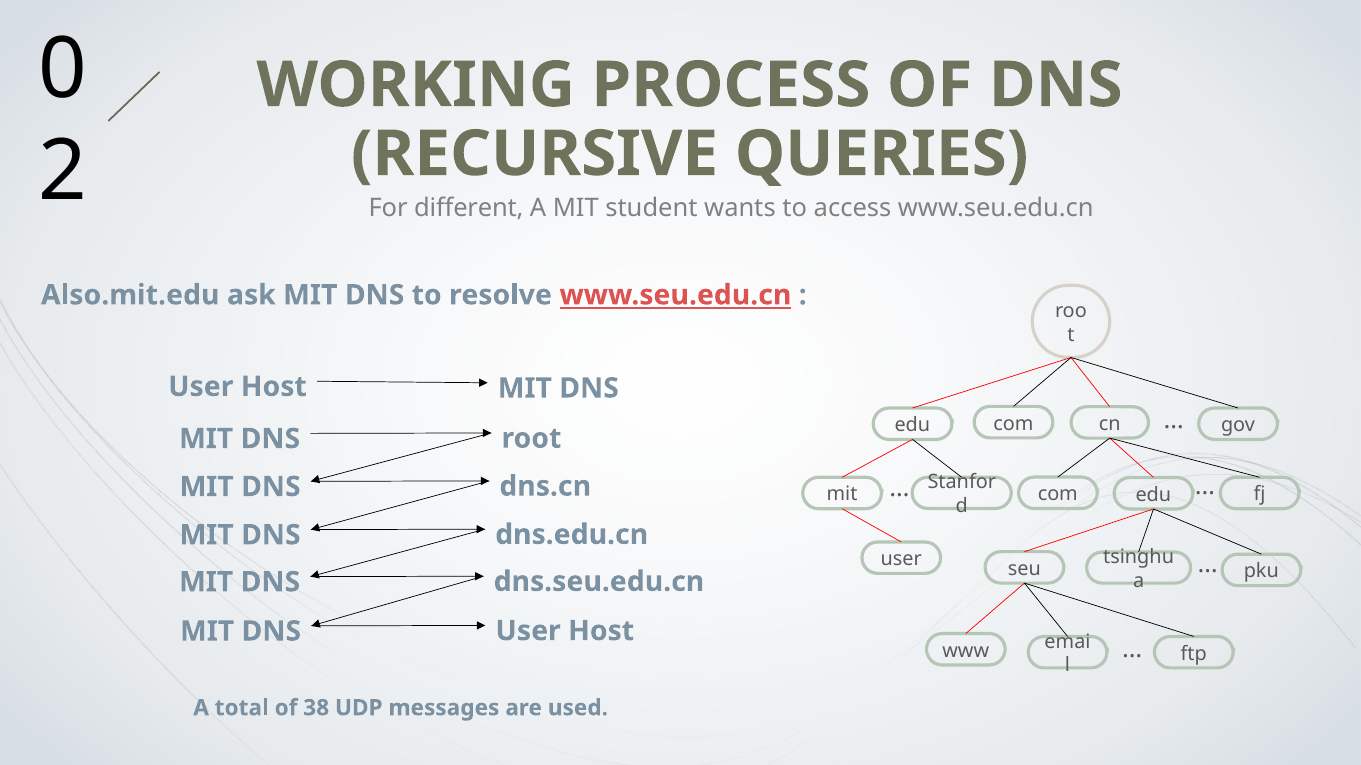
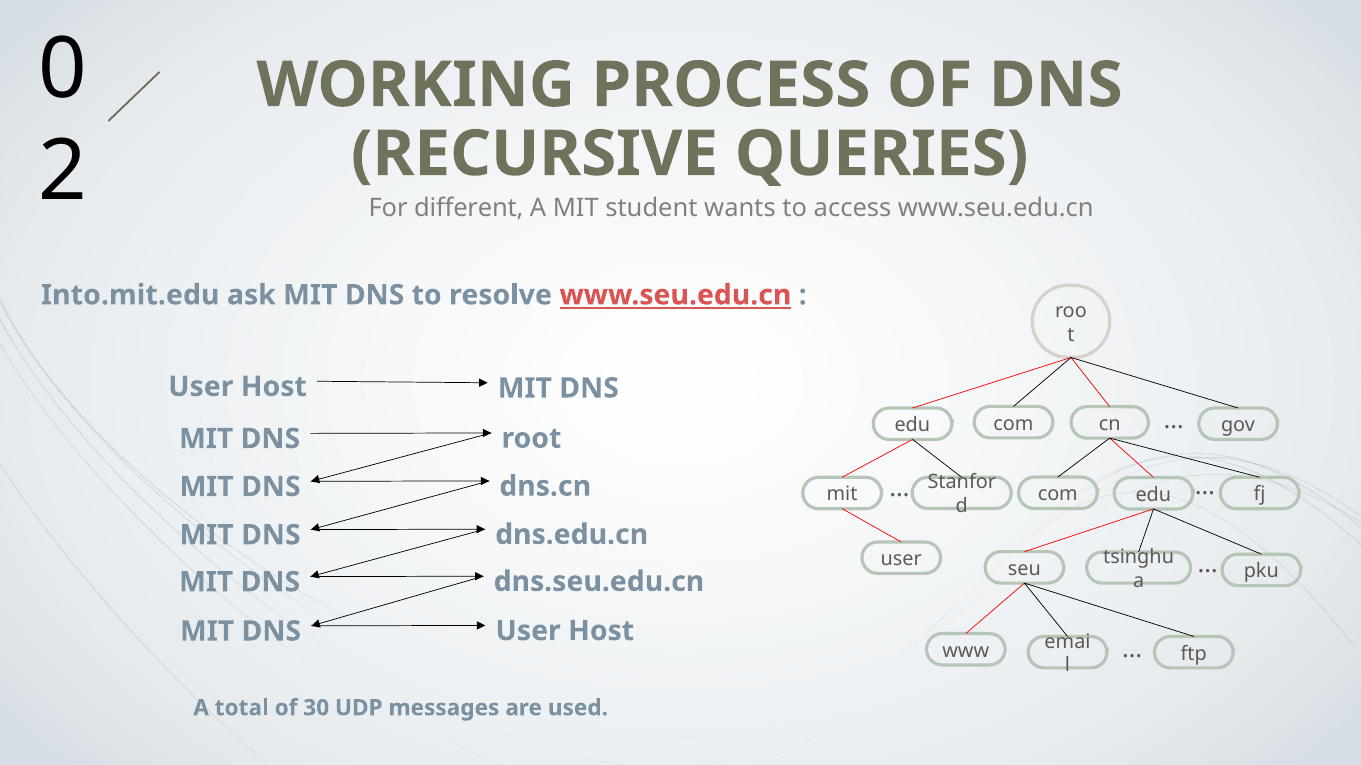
Also.mit.edu: Also.mit.edu -> Into.mit.edu (130, 295)
38: 38 -> 30 (316, 708)
